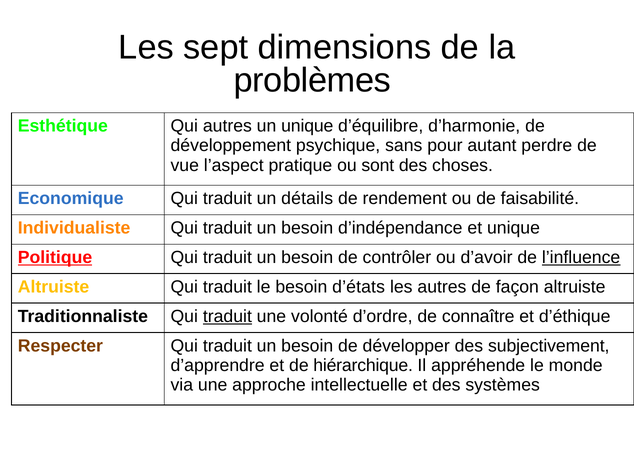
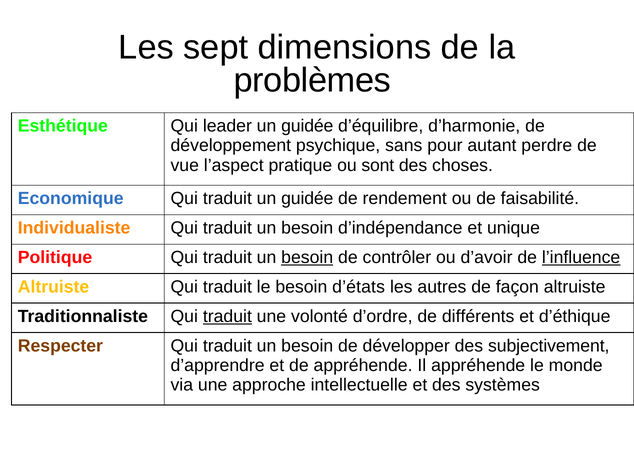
Qui autres: autres -> leader (227, 126)
unique: unique -> guidée (307, 126)
traduit un détails: détails -> guidée (307, 199)
Politique underline: present -> none (55, 258)
besoin underline: none -> present (307, 258)
connaître: connaître -> différents (478, 317)
de hiérarchique: hiérarchique -> appréhende (363, 366)
